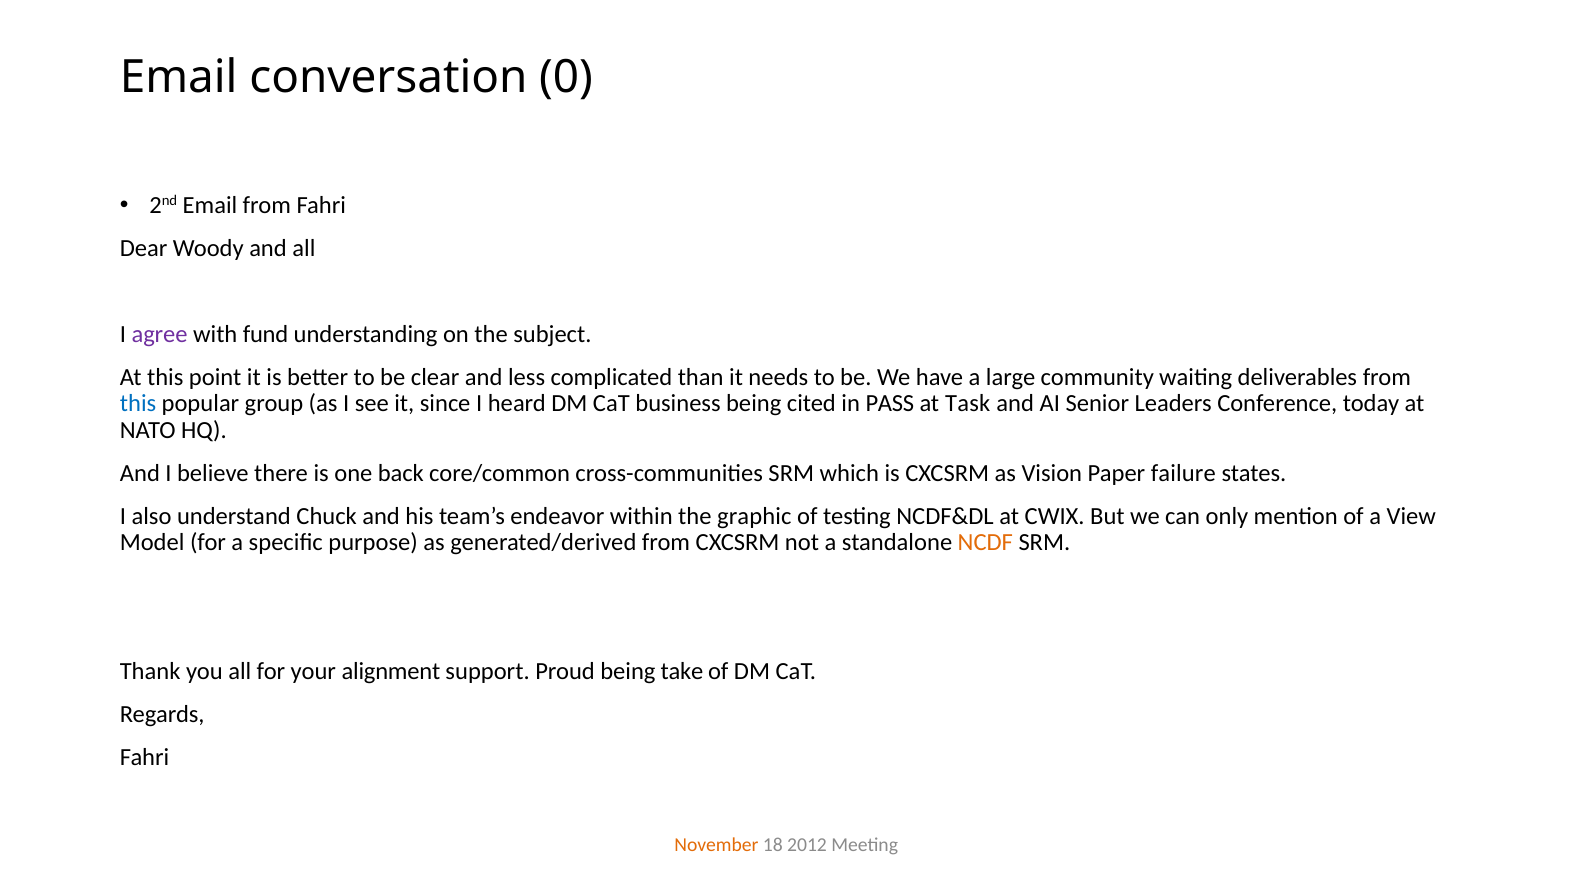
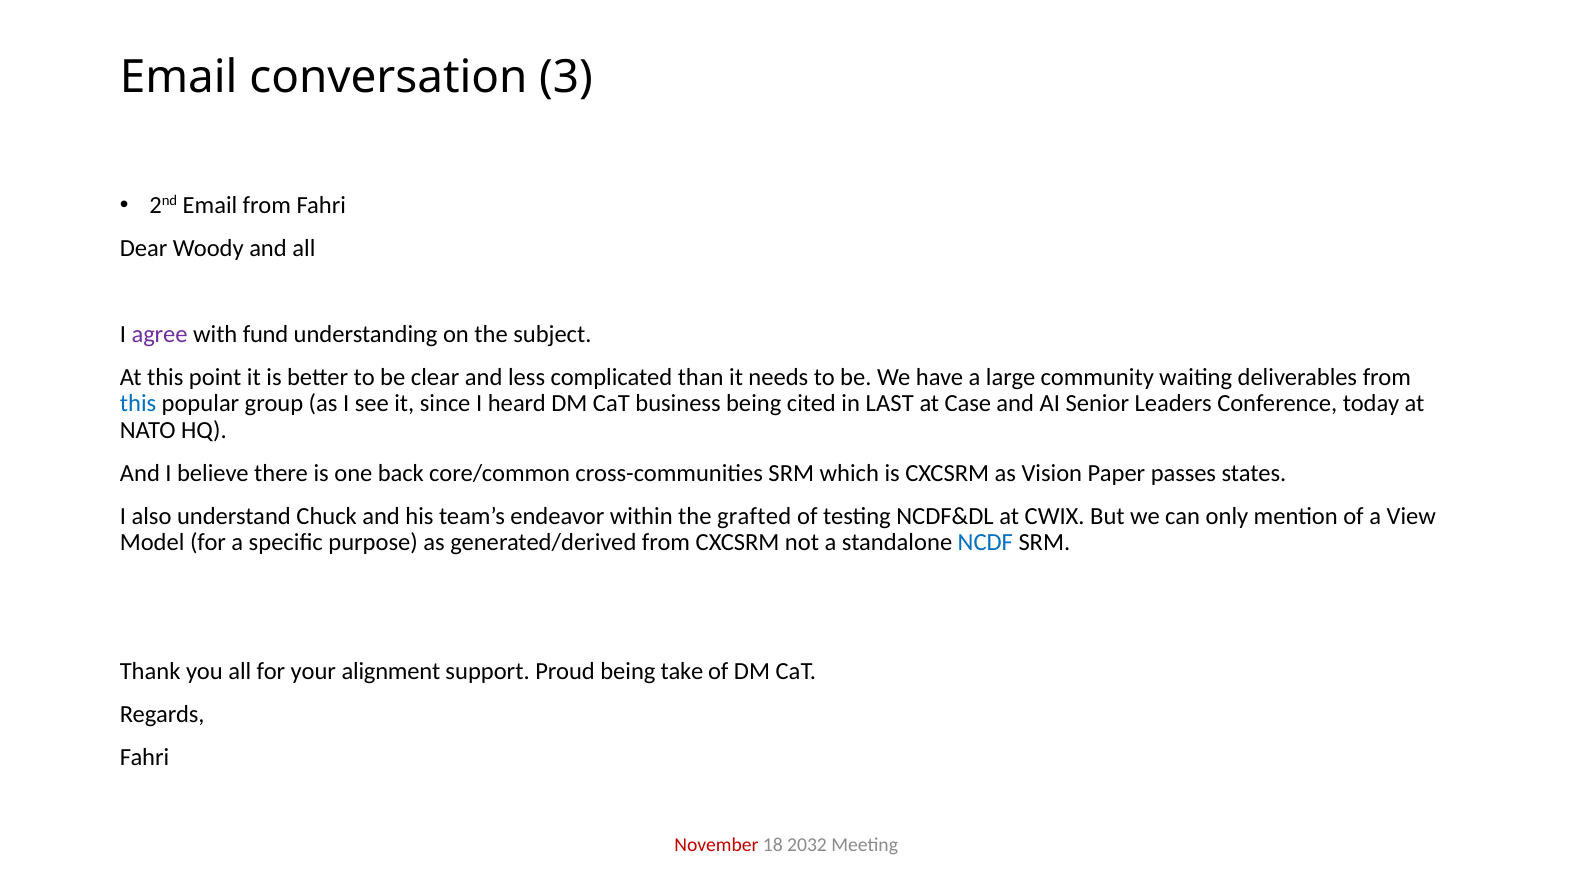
0: 0 -> 3 (566, 77)
PASS: PASS -> LAST (890, 404)
Task: Task -> Case (968, 404)
failure: failure -> passes (1183, 473)
graphic: graphic -> grafted (754, 516)
NCDF colour: orange -> blue (985, 543)
November colour: orange -> red (716, 845)
2012: 2012 -> 2032 (807, 845)
